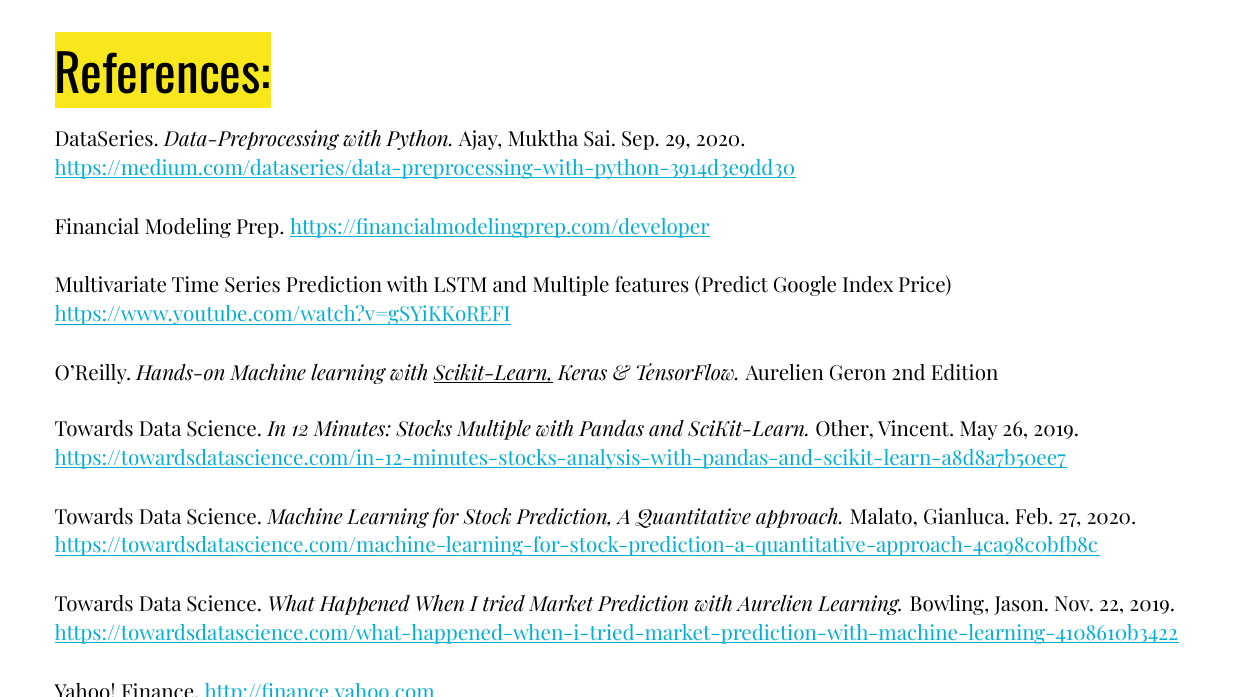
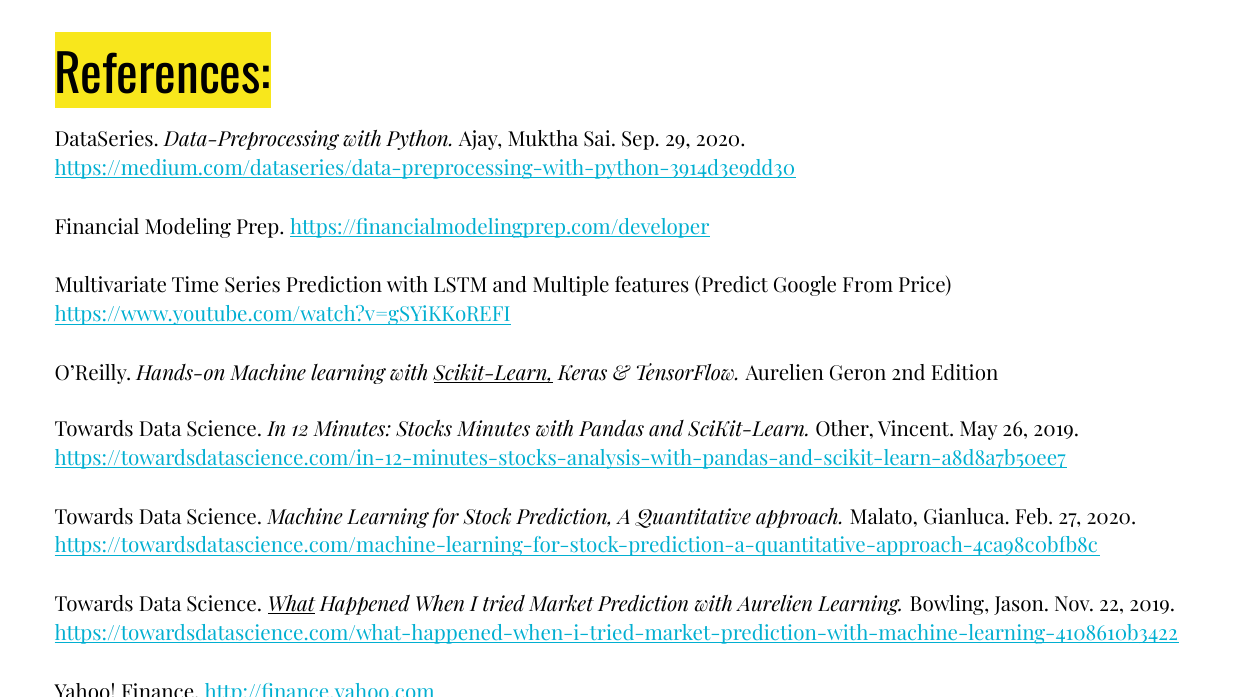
Index: Index -> From (868, 286)
Stocks Multiple: Multiple -> Minutes (494, 430)
What underline: none -> present (291, 605)
